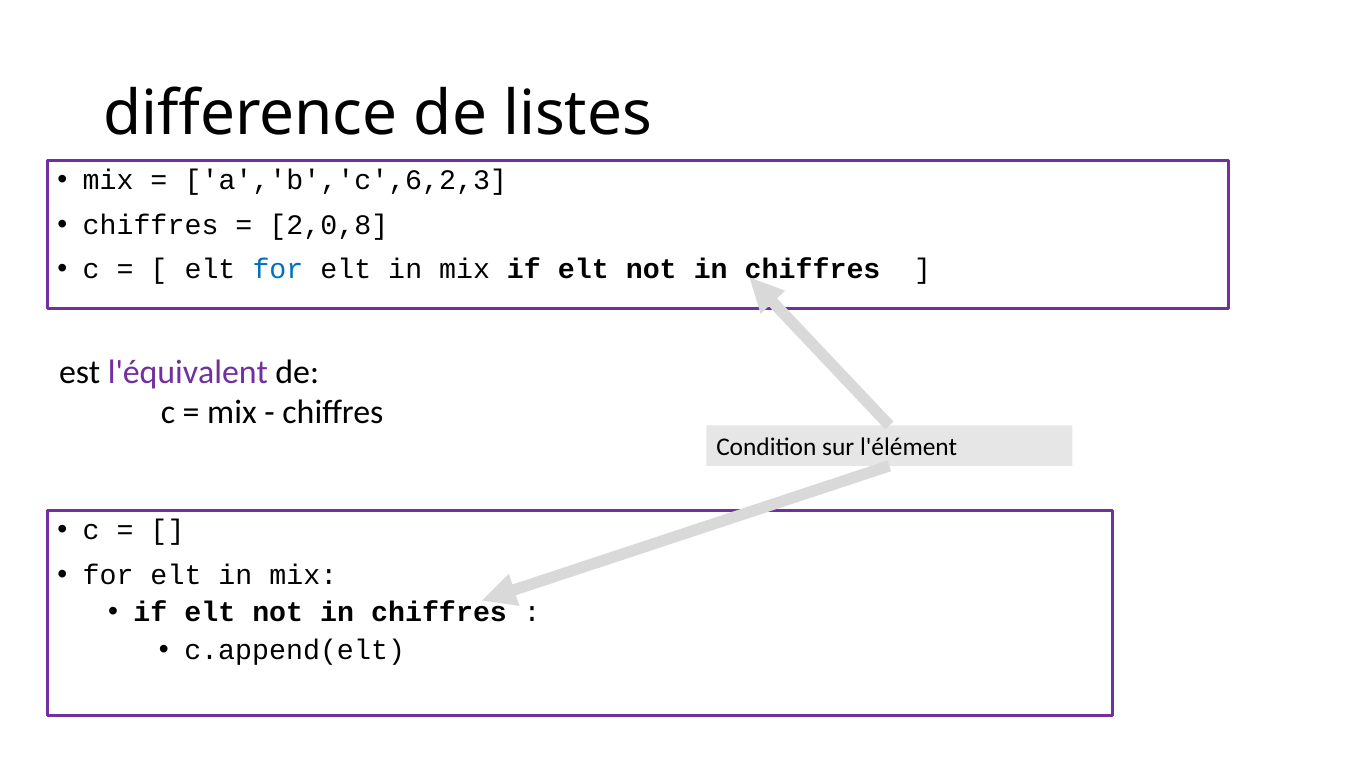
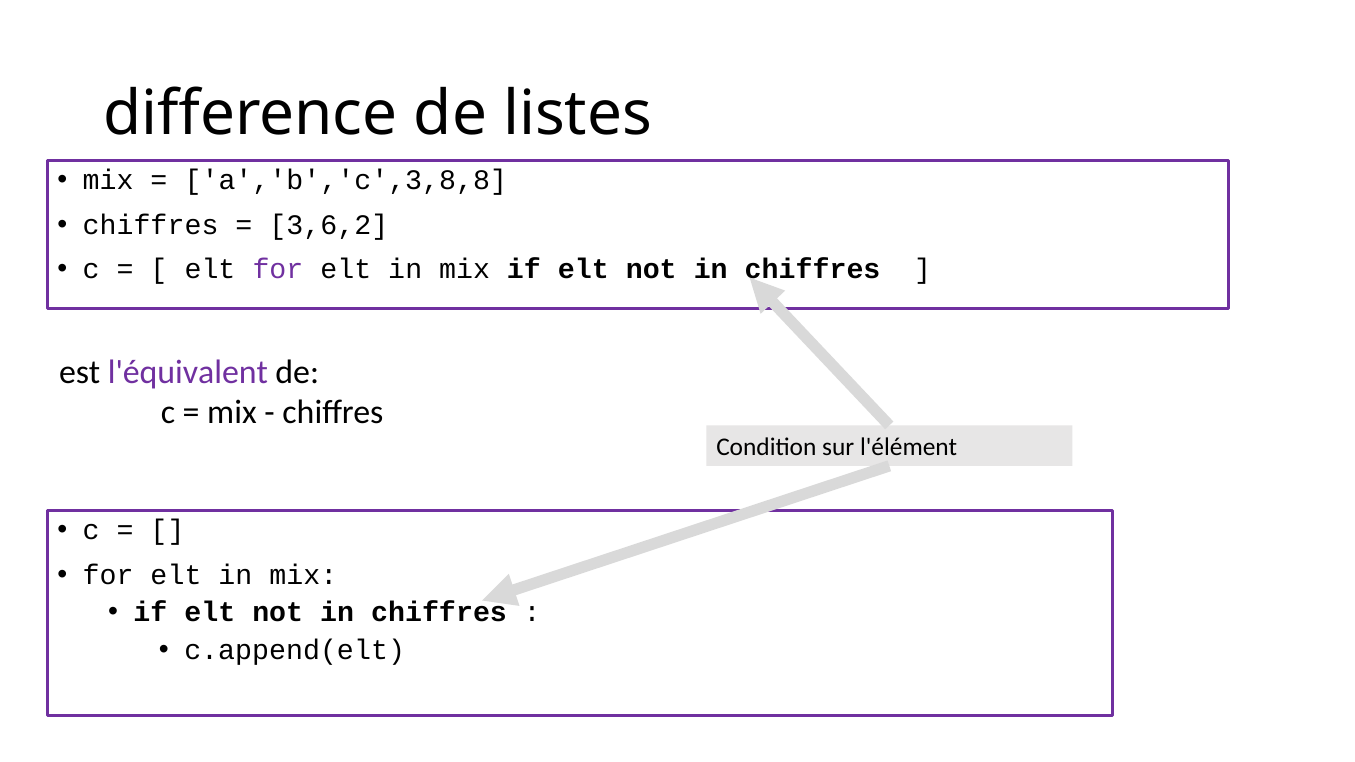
a','b','c',6,2,3: a','b','c',6,2,3 -> a','b','c',3,8,8 (346, 180)
2,0,8: 2,0,8 -> 3,6,2 (329, 225)
for colour: blue -> purple (278, 270)
